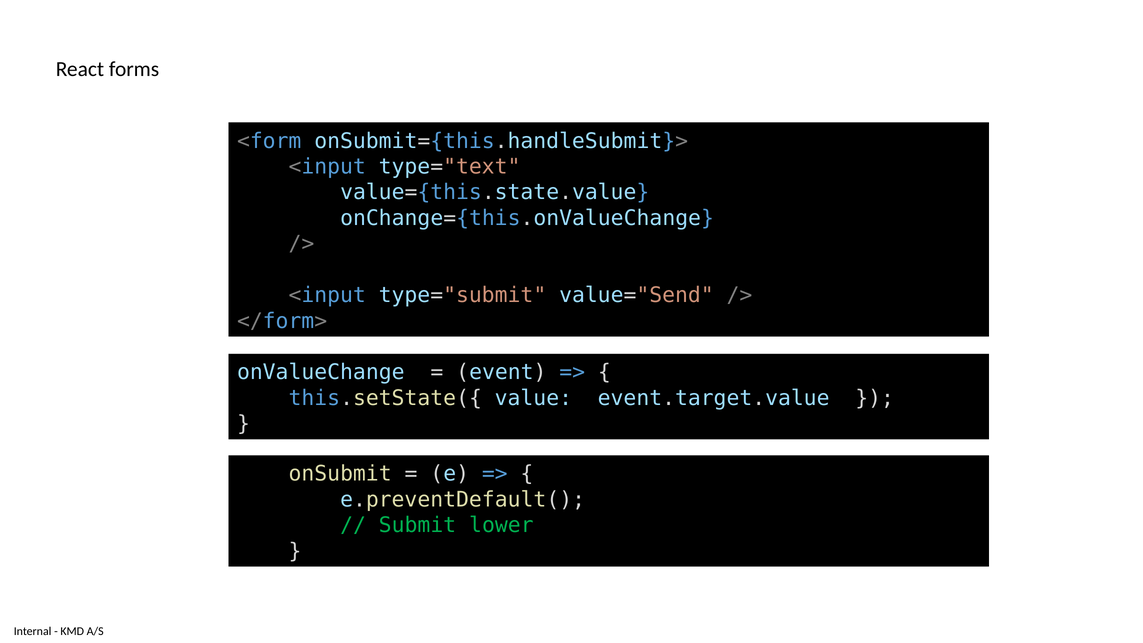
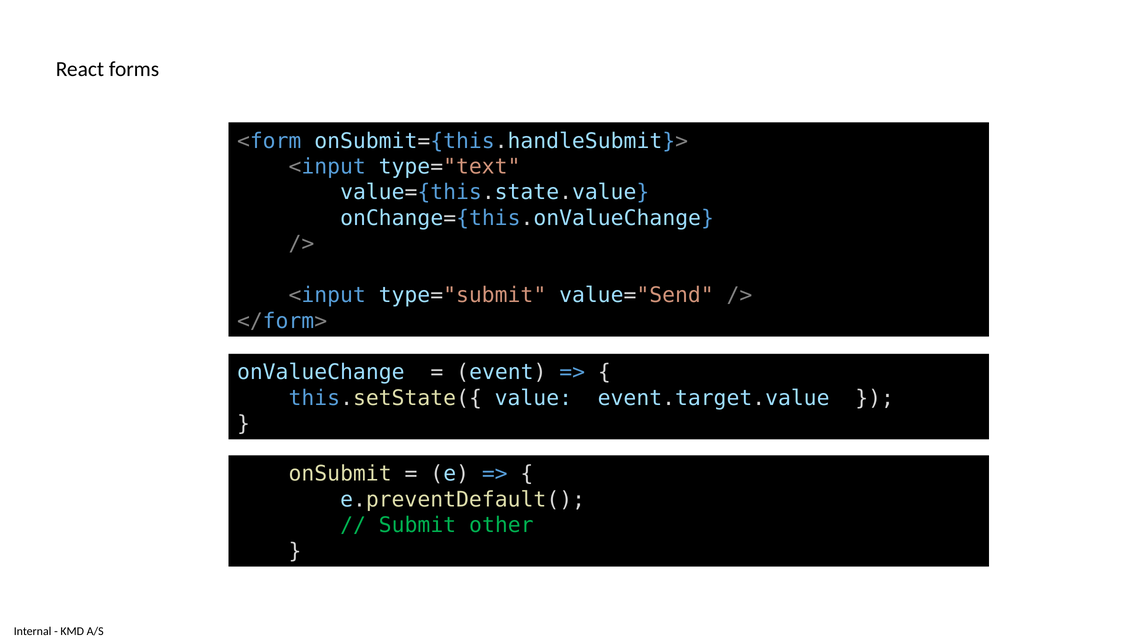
lower: lower -> other (501, 525)
